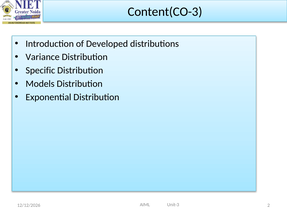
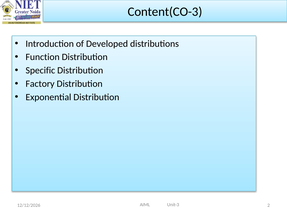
Variance: Variance -> Function (43, 57)
Models: Models -> Factory (40, 84)
